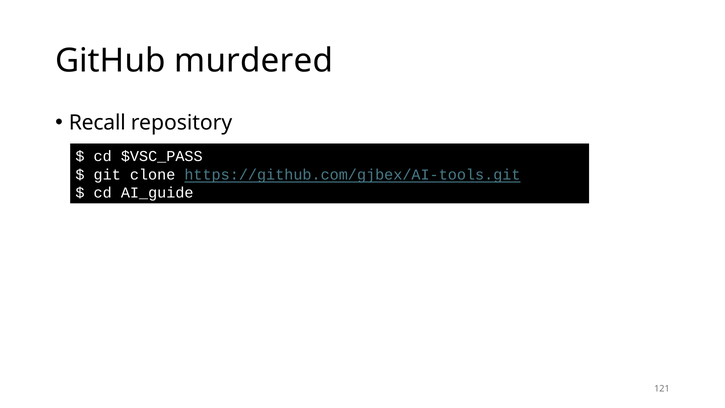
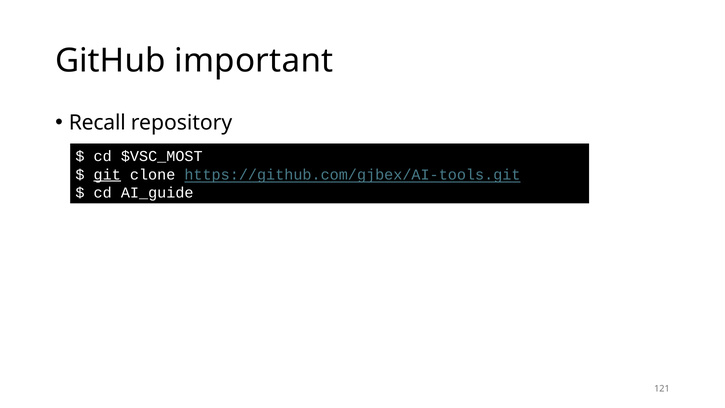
murdered: murdered -> important (254, 61)
$VSC_PASS: $VSC_PASS -> $VSC_MOST (162, 156)
git underline: none -> present (107, 174)
